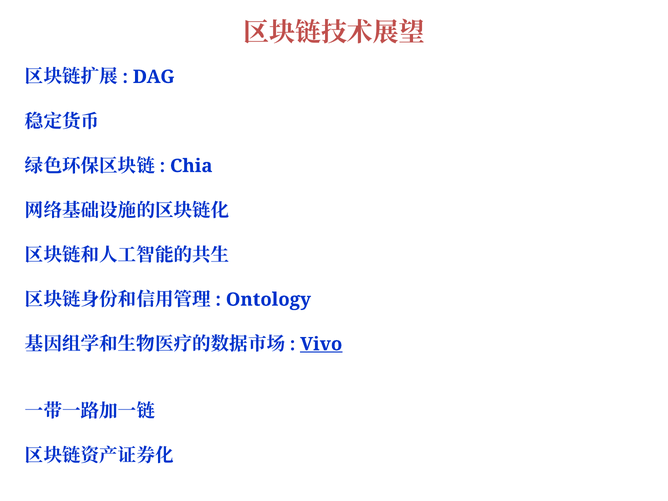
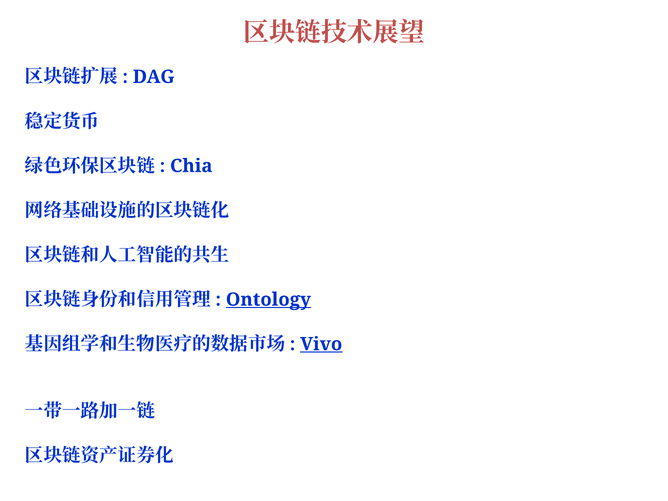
Ontology underline: none -> present (268, 300)
